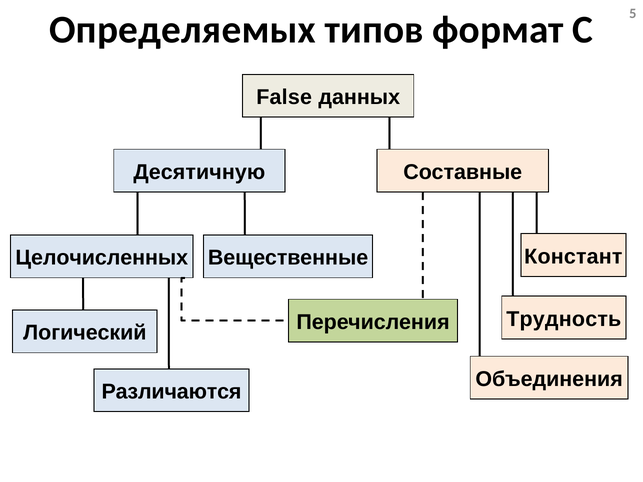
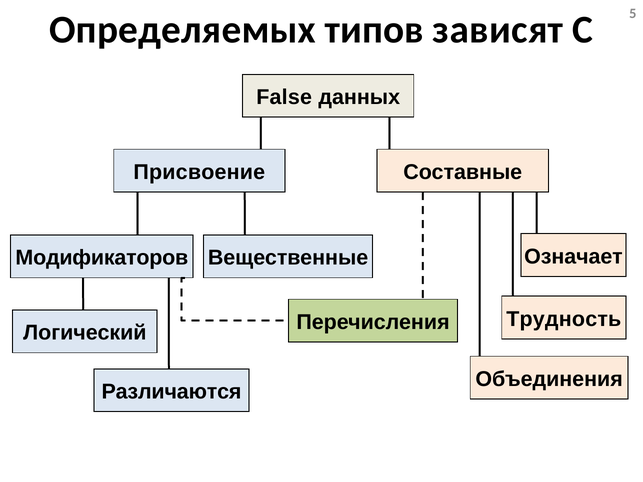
формат: формат -> зависят (498, 30)
Десятичную: Десятичную -> Присвоение (199, 172)
Целочисленных: Целочисленных -> Модификаторов (102, 258)
Констант: Констант -> Означает (573, 257)
